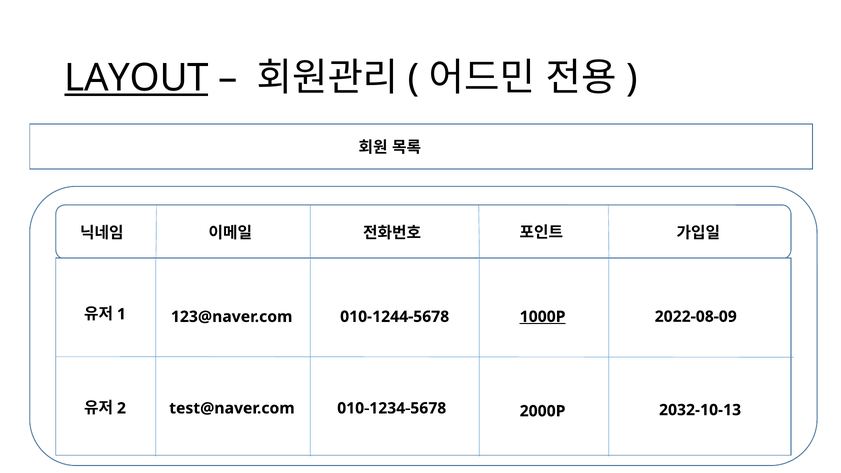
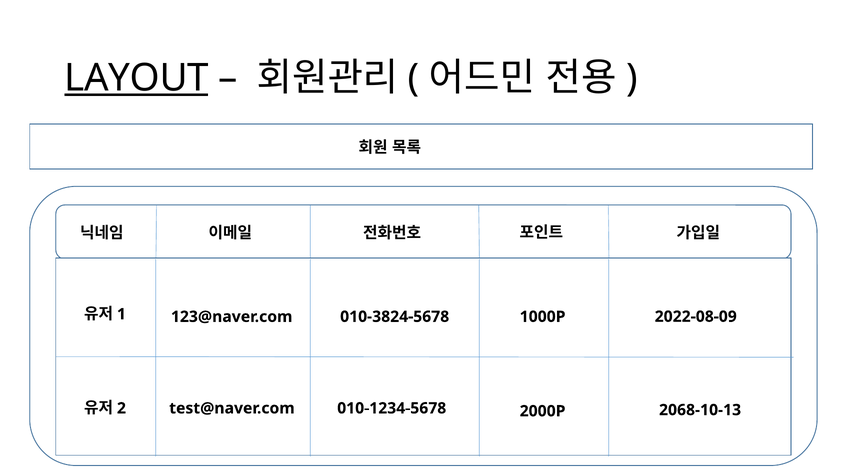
010-1244-5678: 010-1244-5678 -> 010-3824-5678 (395, 317)
1000P underline: present -> none (543, 317)
2032-10-13: 2032-10-13 -> 2068-10-13 (700, 410)
